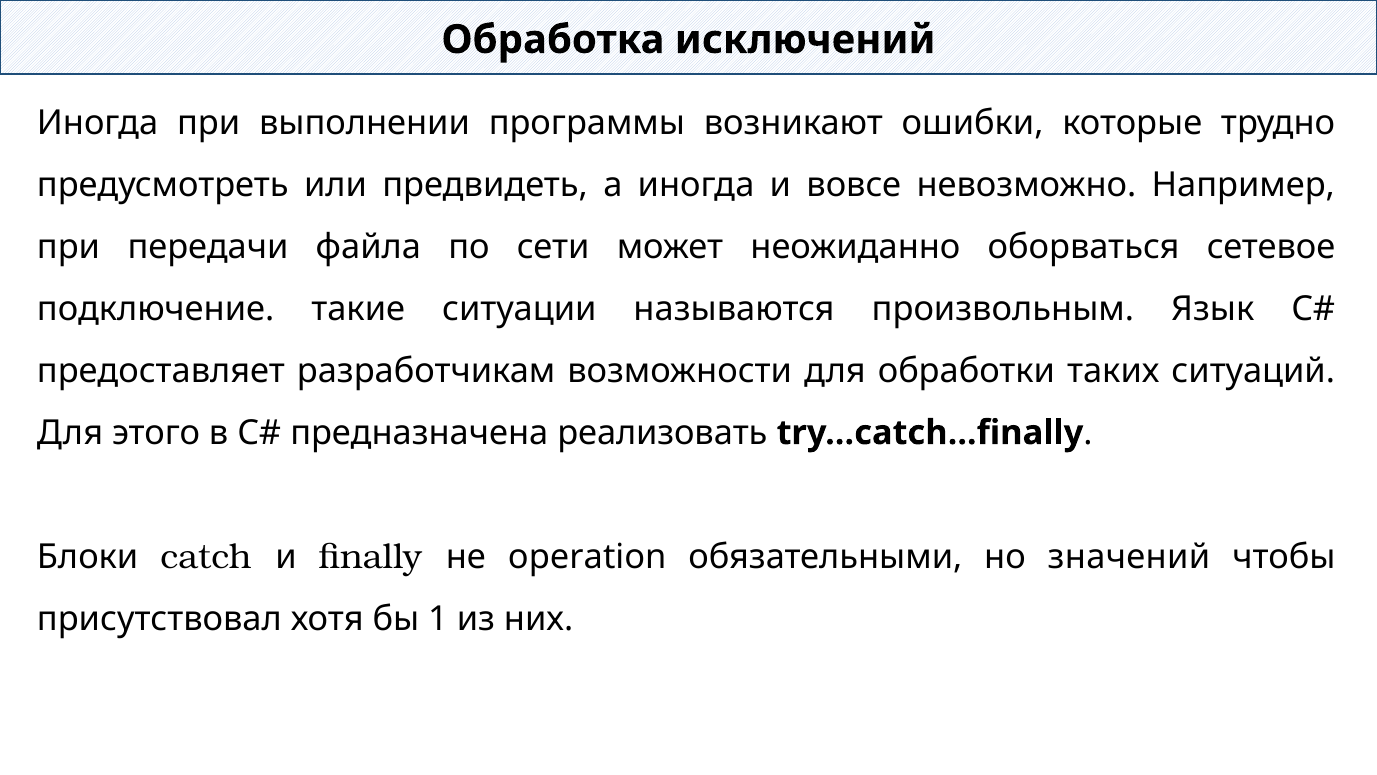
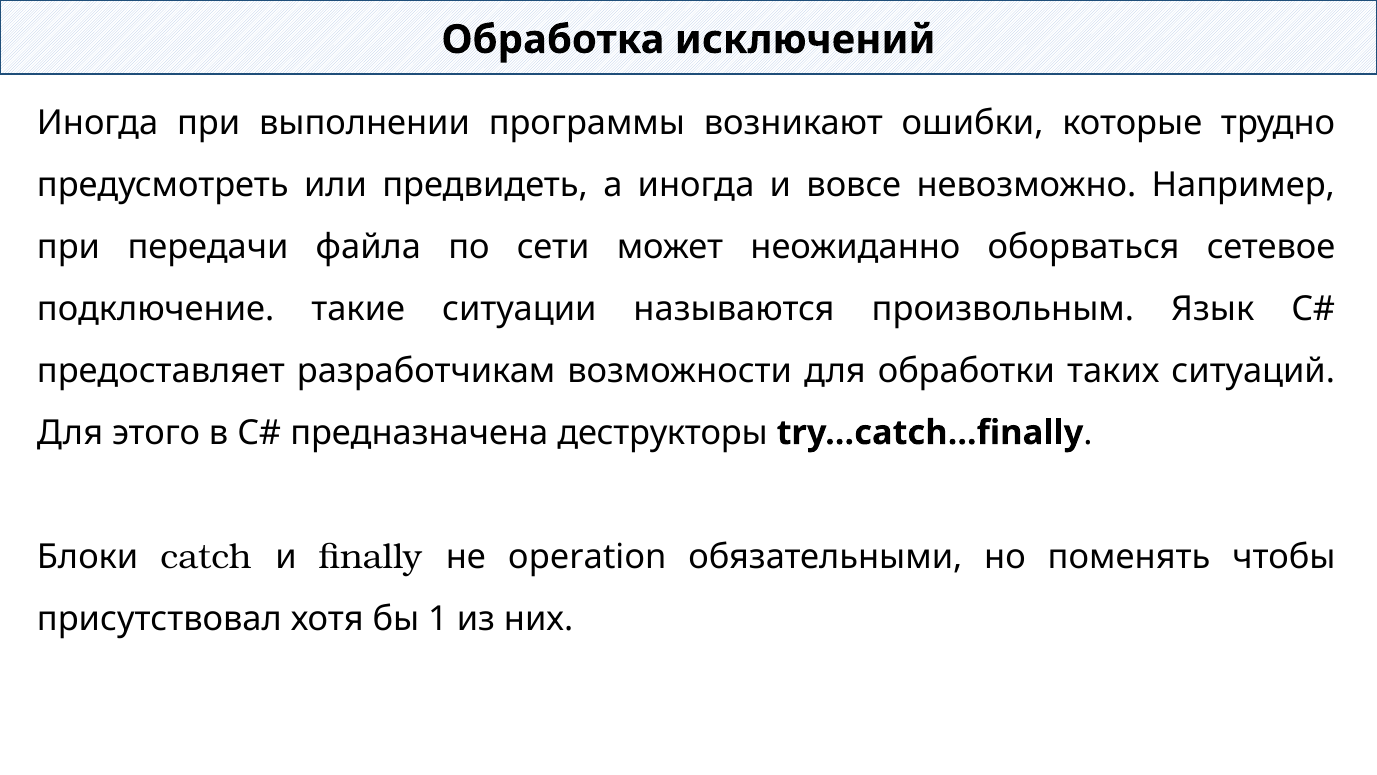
реализовать: реализовать -> деструкторы (663, 433)
значений: значений -> поменять (1129, 556)
